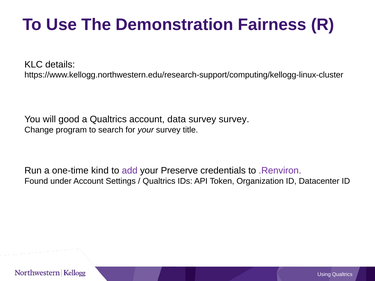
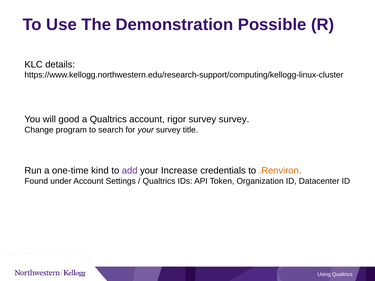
Fairness: Fairness -> Possible (272, 25)
data: data -> rigor (177, 119)
Preserve: Preserve -> Increase (179, 171)
.Renviron colour: purple -> orange (280, 171)
